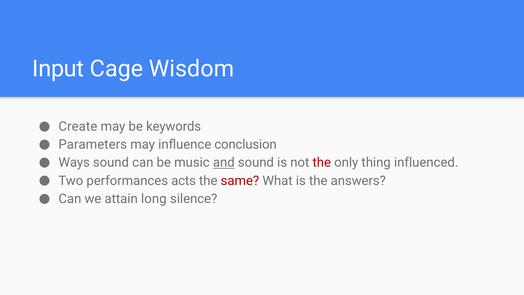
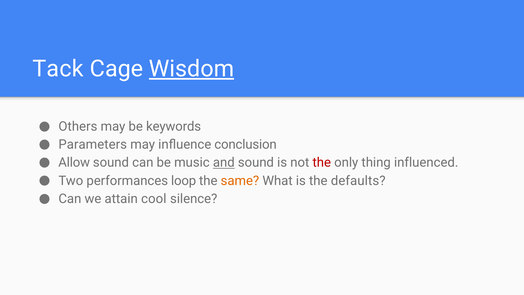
Input: Input -> Tack (58, 69)
Wisdom underline: none -> present (192, 69)
Create: Create -> Others (78, 126)
Ways: Ways -> Allow (74, 162)
acts: acts -> loop (184, 181)
same colour: red -> orange (240, 181)
answers: answers -> defaults (358, 181)
long: long -> cool (154, 199)
